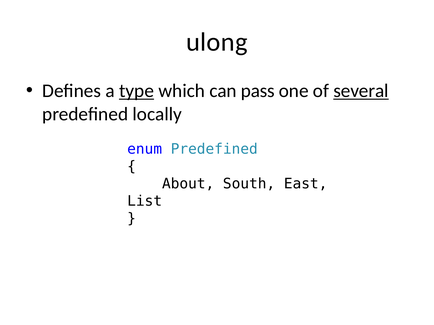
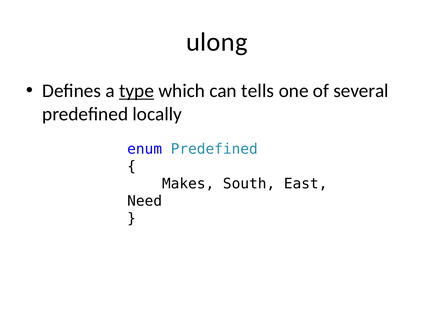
pass: pass -> tells (258, 91)
several underline: present -> none (361, 91)
About: About -> Makes (188, 184)
List: List -> Need (145, 201)
